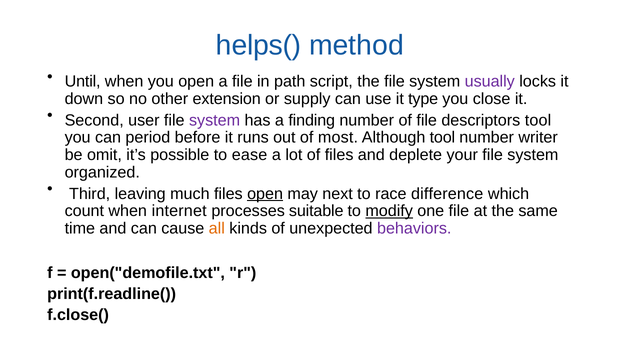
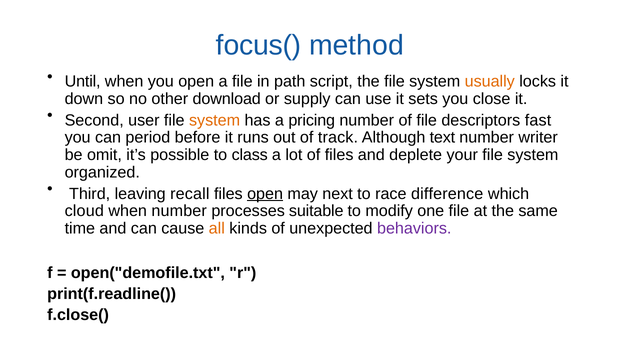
helps(: helps( -> focus( (259, 45)
usually colour: purple -> orange (490, 82)
extension: extension -> download (227, 99)
type: type -> sets (423, 99)
system colour: purple -> orange (215, 120)
finding: finding -> pricing (312, 120)
descriptors tool: tool -> fast (538, 120)
most: most -> track (338, 138)
Although tool: tool -> text (442, 138)
ease: ease -> class (250, 155)
much: much -> recall (190, 194)
count: count -> cloud (84, 211)
when internet: internet -> number (179, 211)
modify underline: present -> none (389, 211)
